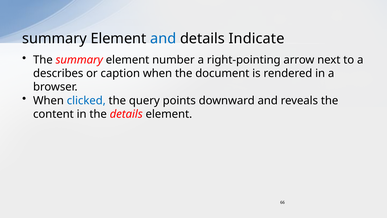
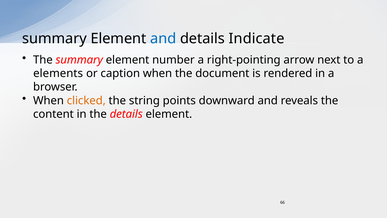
describes: describes -> elements (58, 73)
clicked colour: blue -> orange (86, 100)
query: query -> string (144, 100)
